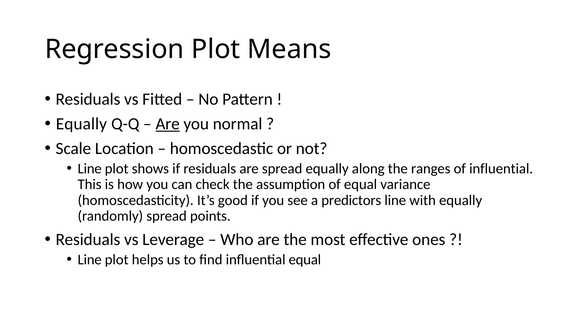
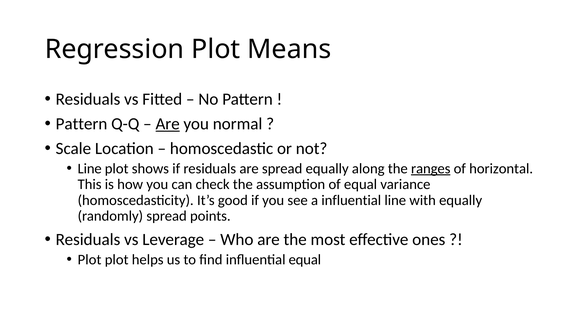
Equally: Equally -> Pattern (82, 124)
ranges underline: none -> present (431, 168)
of influential: influential -> horizontal (501, 168)
a predictors: predictors -> influential (351, 200)
Line: Line -> Plot (90, 259)
